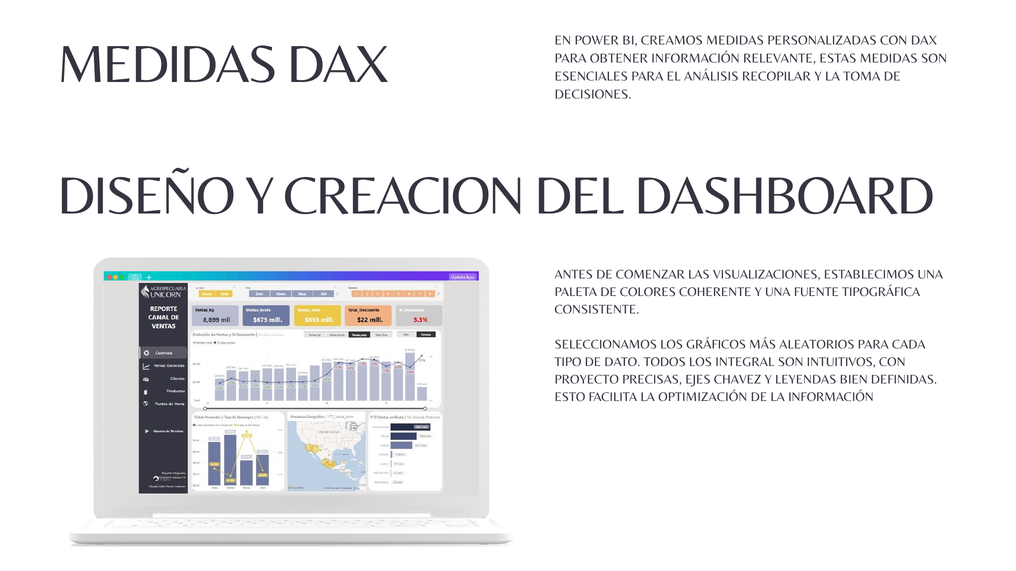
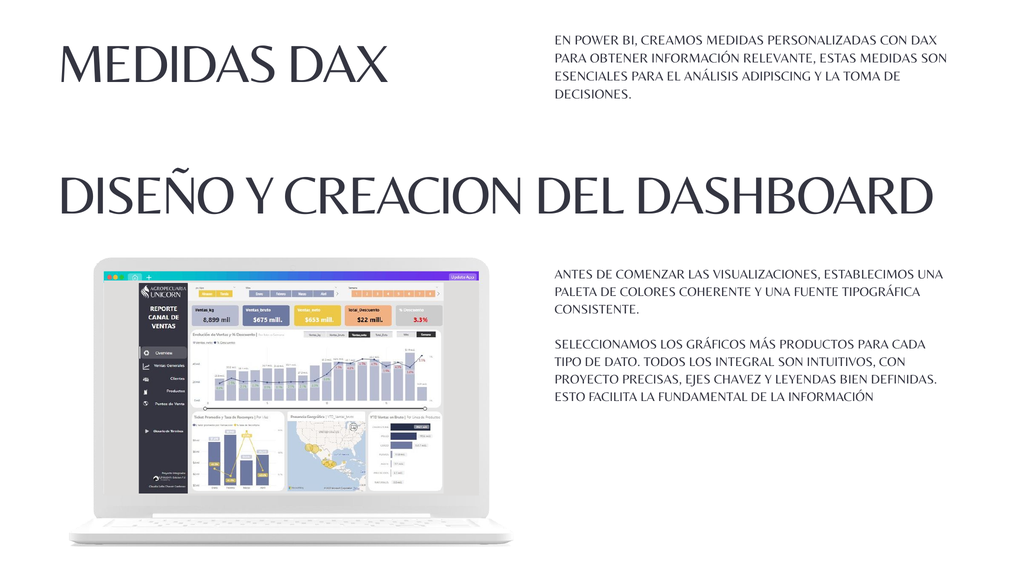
RECOPILAR: RECOPILAR -> ADIPISCING (776, 76)
ALEATORIOS: ALEATORIOS -> PRODUCTOS (817, 345)
OPTIMIZACIÓN: OPTIMIZACIÓN -> FUNDAMENTAL (703, 397)
